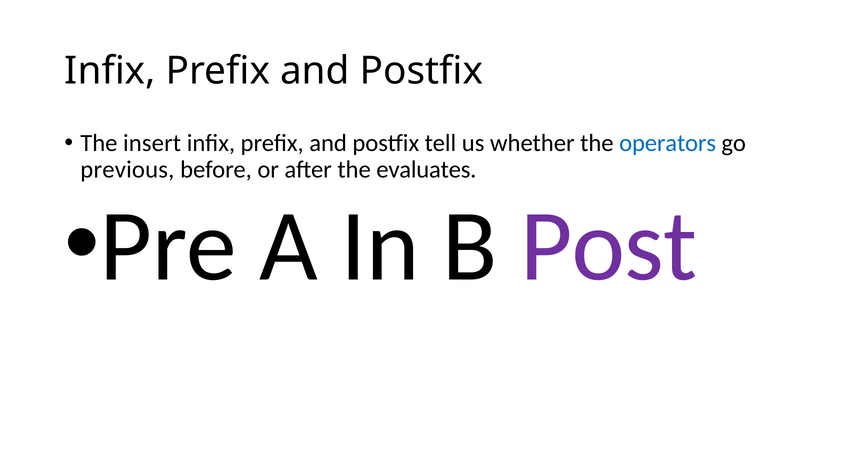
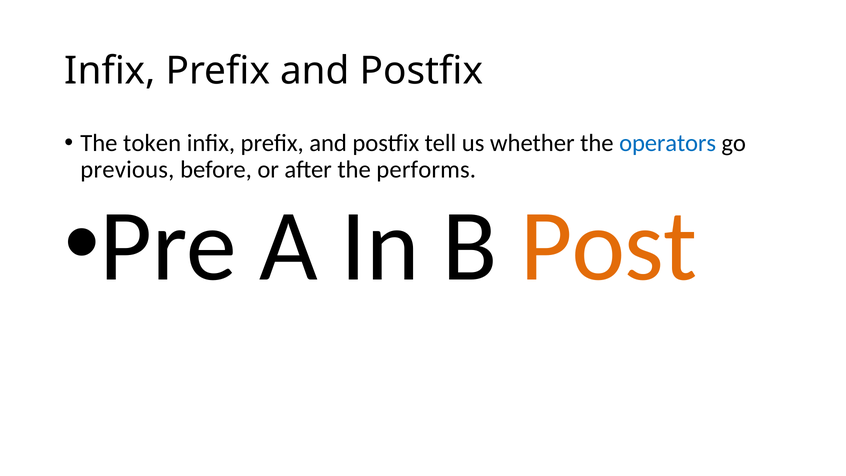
insert: insert -> token (152, 143)
evaluates: evaluates -> performs (426, 170)
Post colour: purple -> orange (609, 246)
